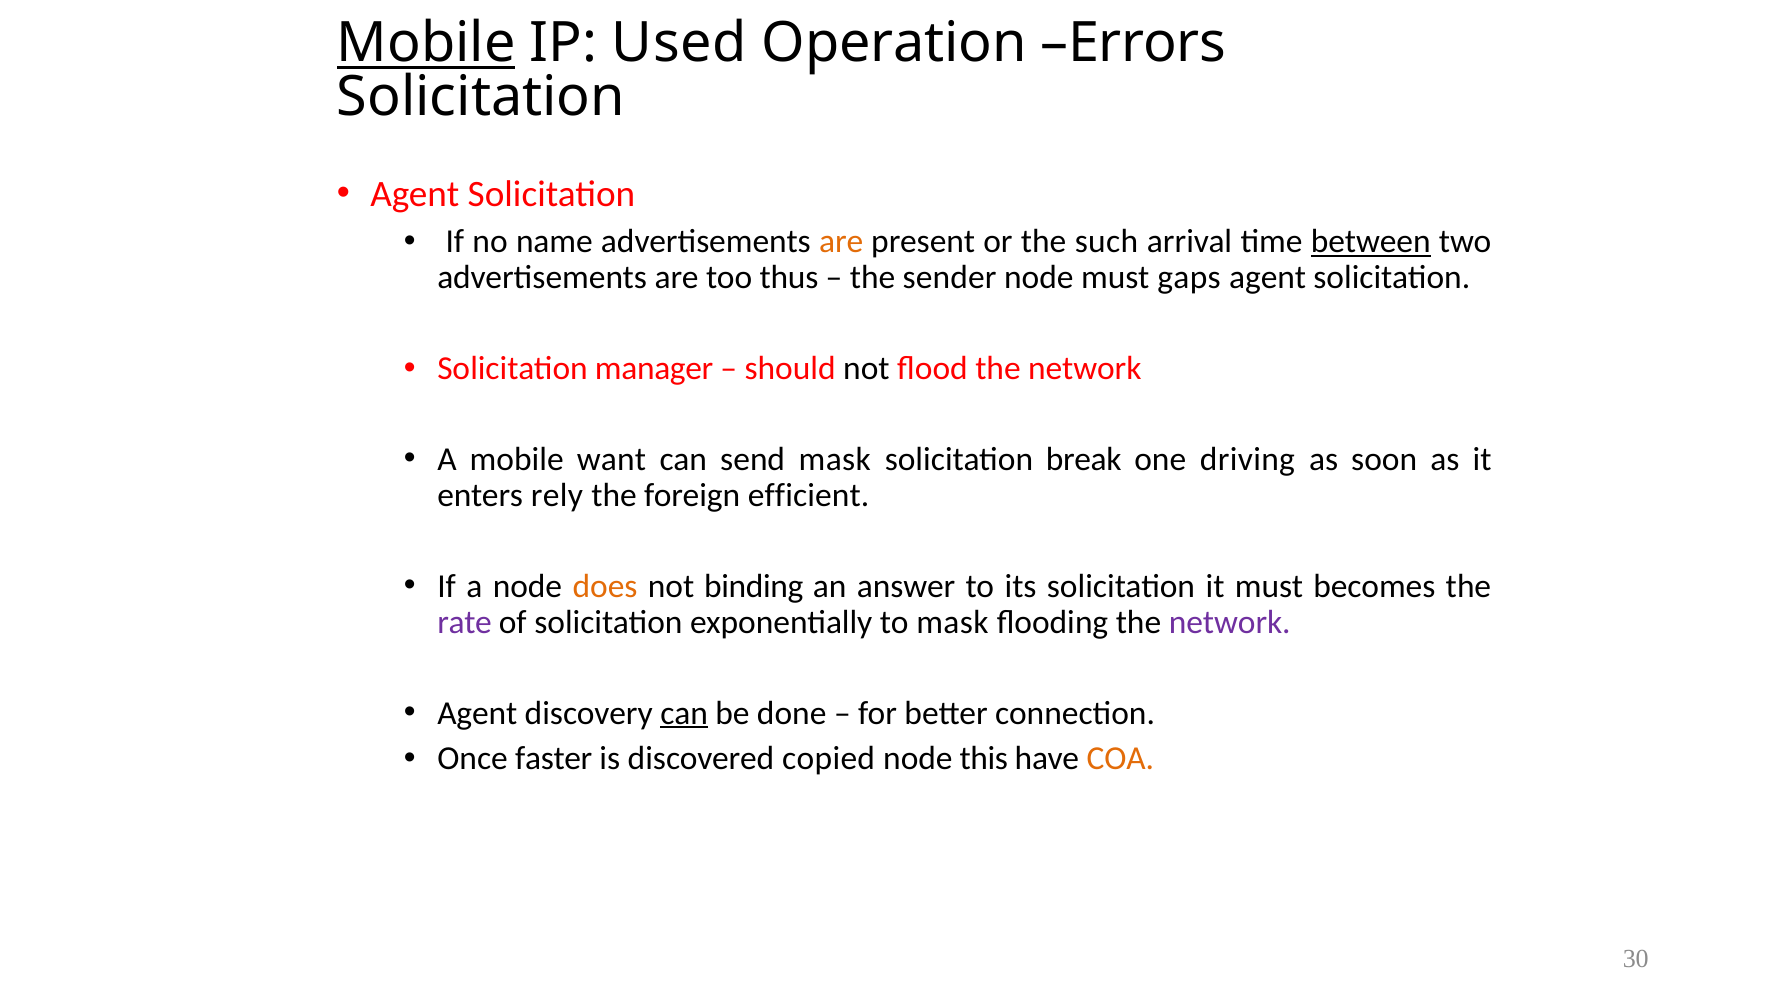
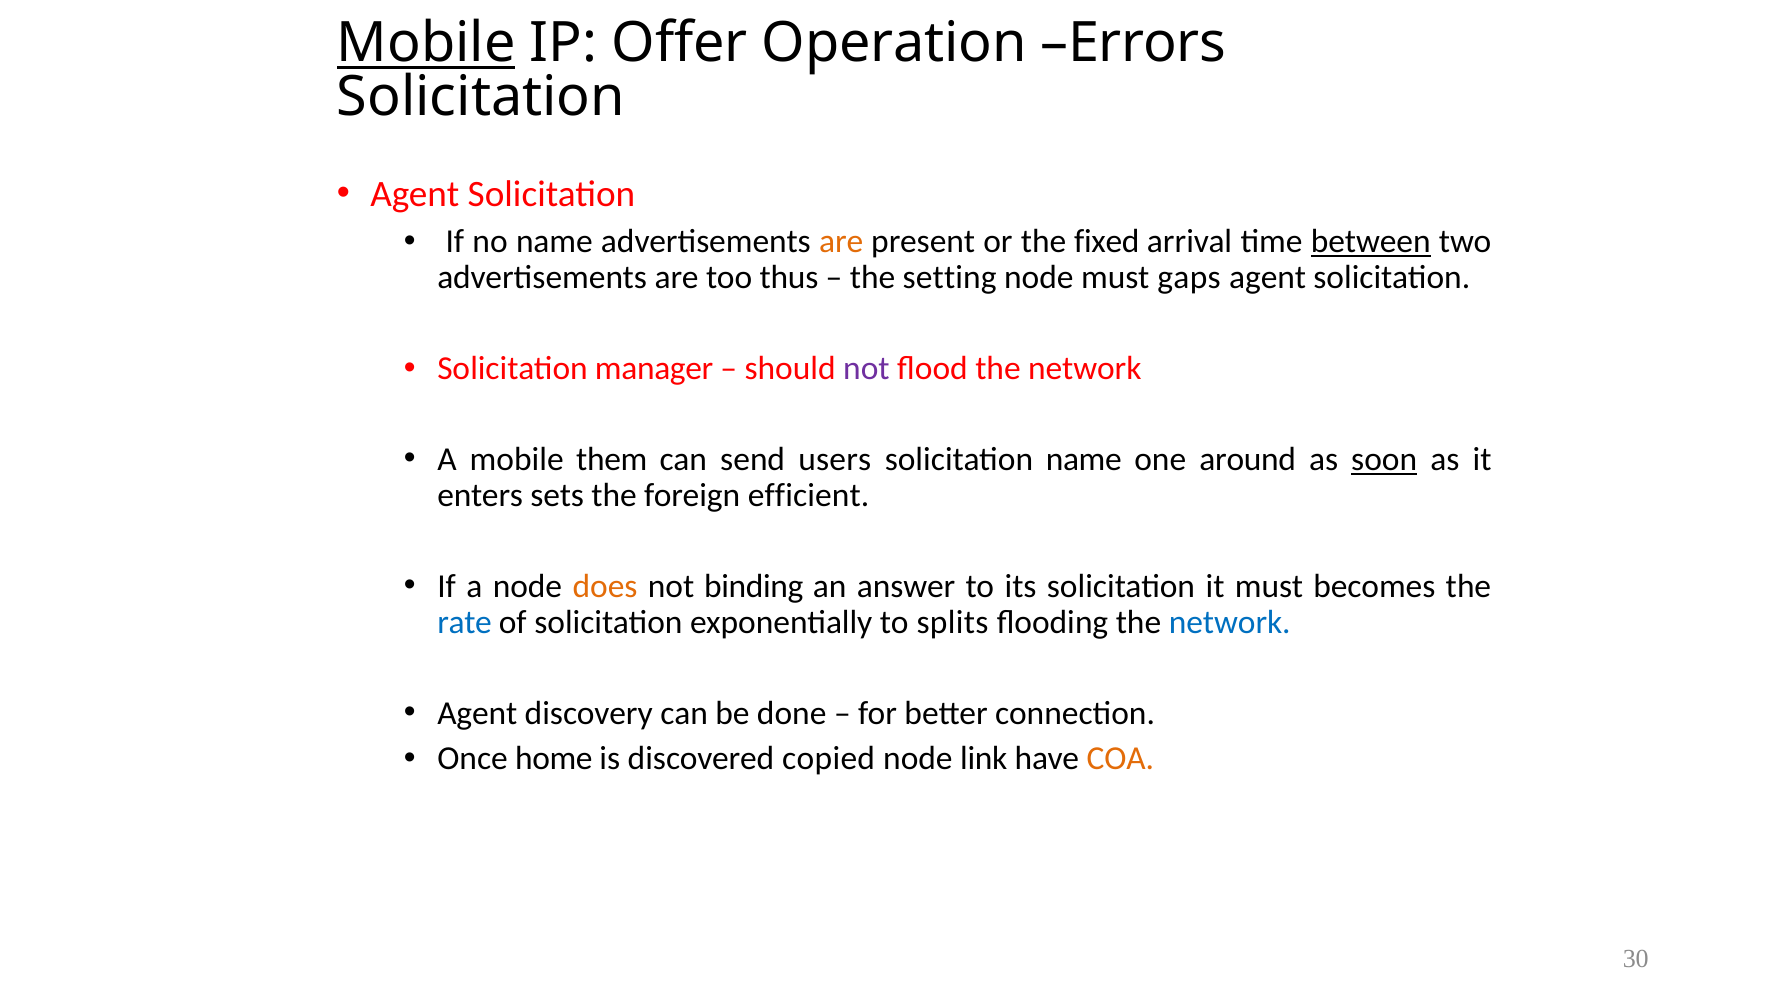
Used: Used -> Offer (680, 43)
such: such -> fixed (1107, 241)
sender: sender -> setting (950, 278)
not colour: black -> purple (866, 368)
want: want -> them (612, 459)
send mask: mask -> users (835, 459)
solicitation break: break -> name (1084, 459)
driving: driving -> around (1248, 459)
soon underline: none -> present (1384, 459)
rely: rely -> sets (557, 495)
rate colour: purple -> blue (465, 622)
to mask: mask -> splits (952, 622)
network colour: purple -> blue (1230, 622)
can underline: present -> none (684, 713)
faster: faster -> home (554, 759)
this: this -> link (984, 759)
